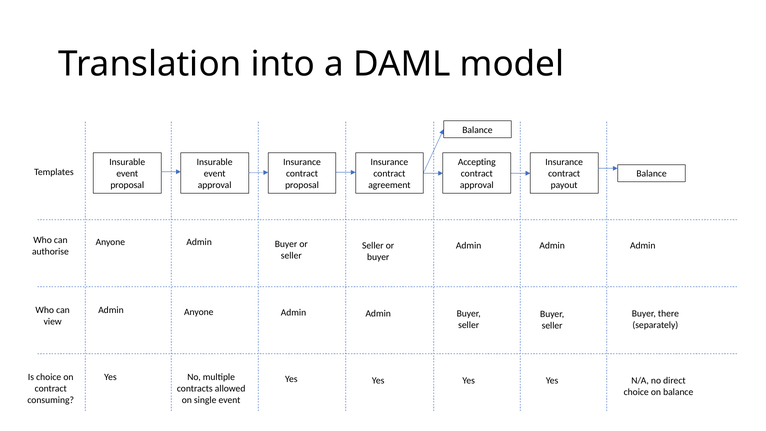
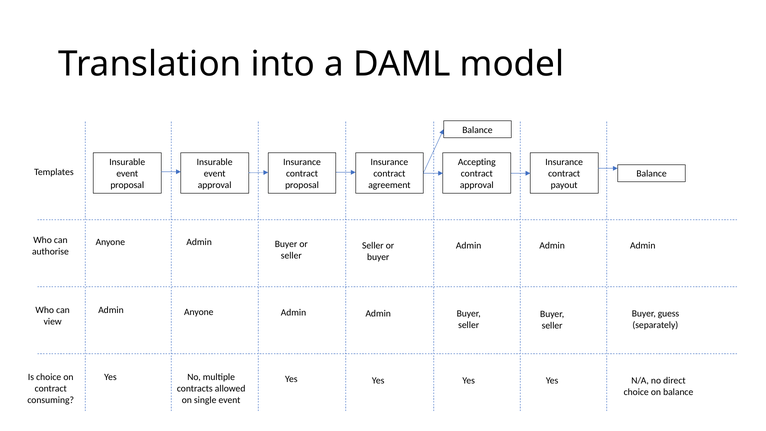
there: there -> guess (669, 314)
